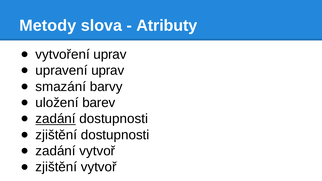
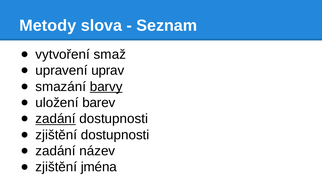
Atributy: Atributy -> Seznam (167, 26)
vytvoření uprav: uprav -> smaž (110, 54)
barvy underline: none -> present (106, 87)
zadání vytvoř: vytvoř -> název (97, 151)
zjištění vytvoř: vytvoř -> jména (99, 167)
